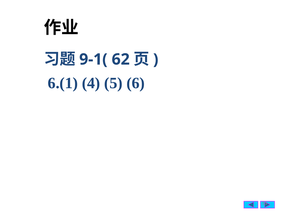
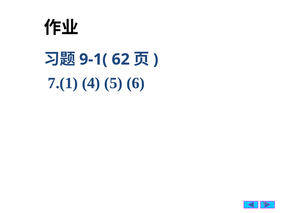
6.(1: 6.(1 -> 7.(1 (63, 83)
